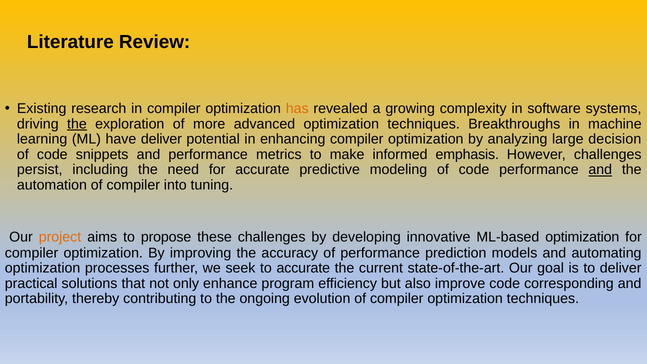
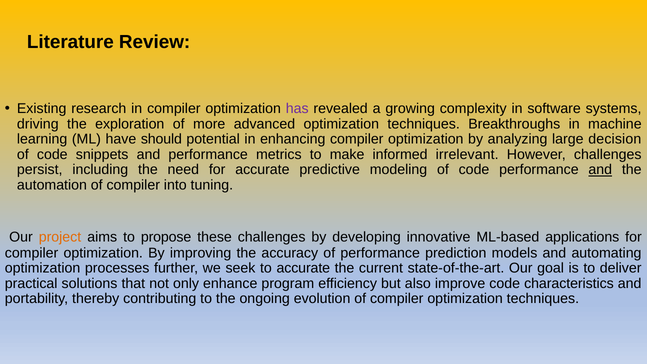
has colour: orange -> purple (297, 109)
the underline: present -> none (77, 124)
have deliver: deliver -> should (161, 139)
emphasis: emphasis -> irrelevant (467, 154)
ML-based optimization: optimization -> applications (582, 237)
corresponding: corresponding -> characteristics (569, 283)
